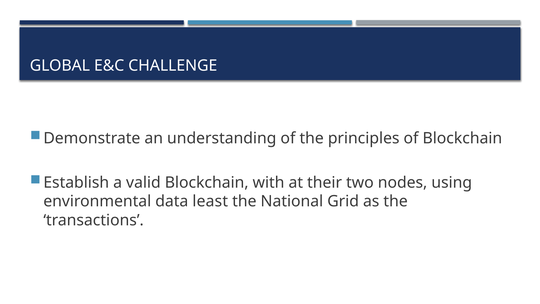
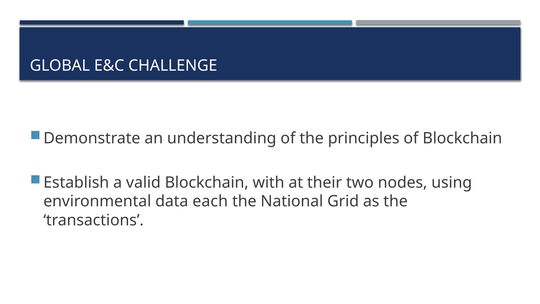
least: least -> each (210, 201)
